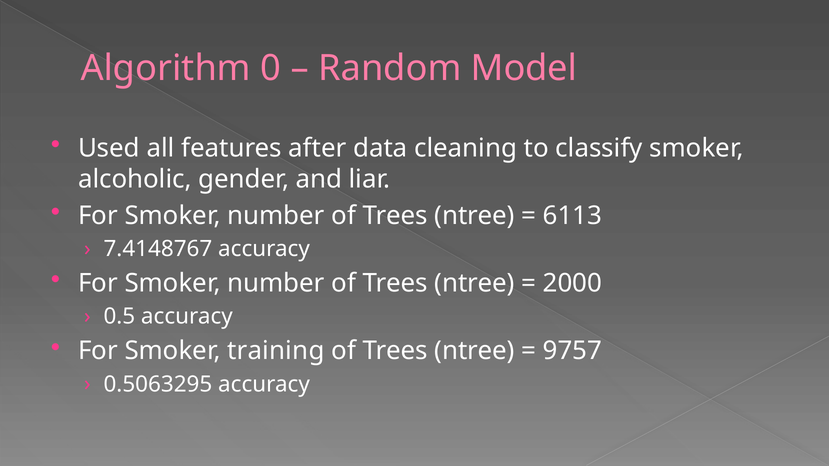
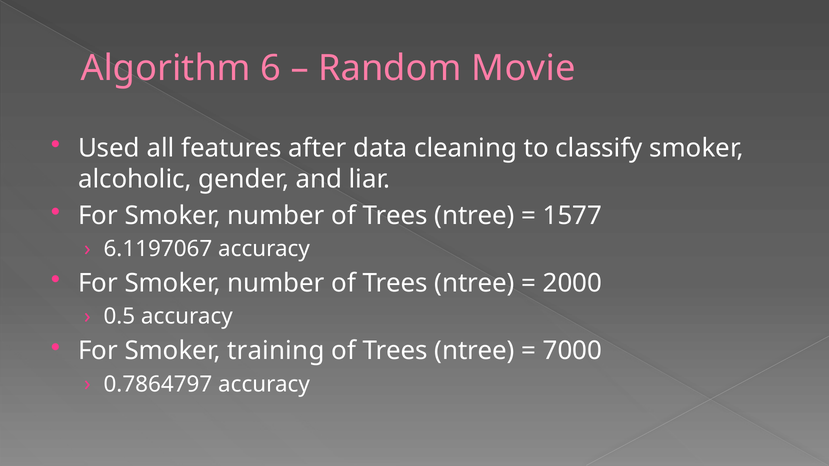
0: 0 -> 6 (271, 68)
Model: Model -> Movie (524, 68)
6113: 6113 -> 1577 (572, 216)
7.4148767: 7.4148767 -> 6.1197067 (158, 249)
9757: 9757 -> 7000 (572, 351)
0.5063295: 0.5063295 -> 0.7864797 (158, 384)
